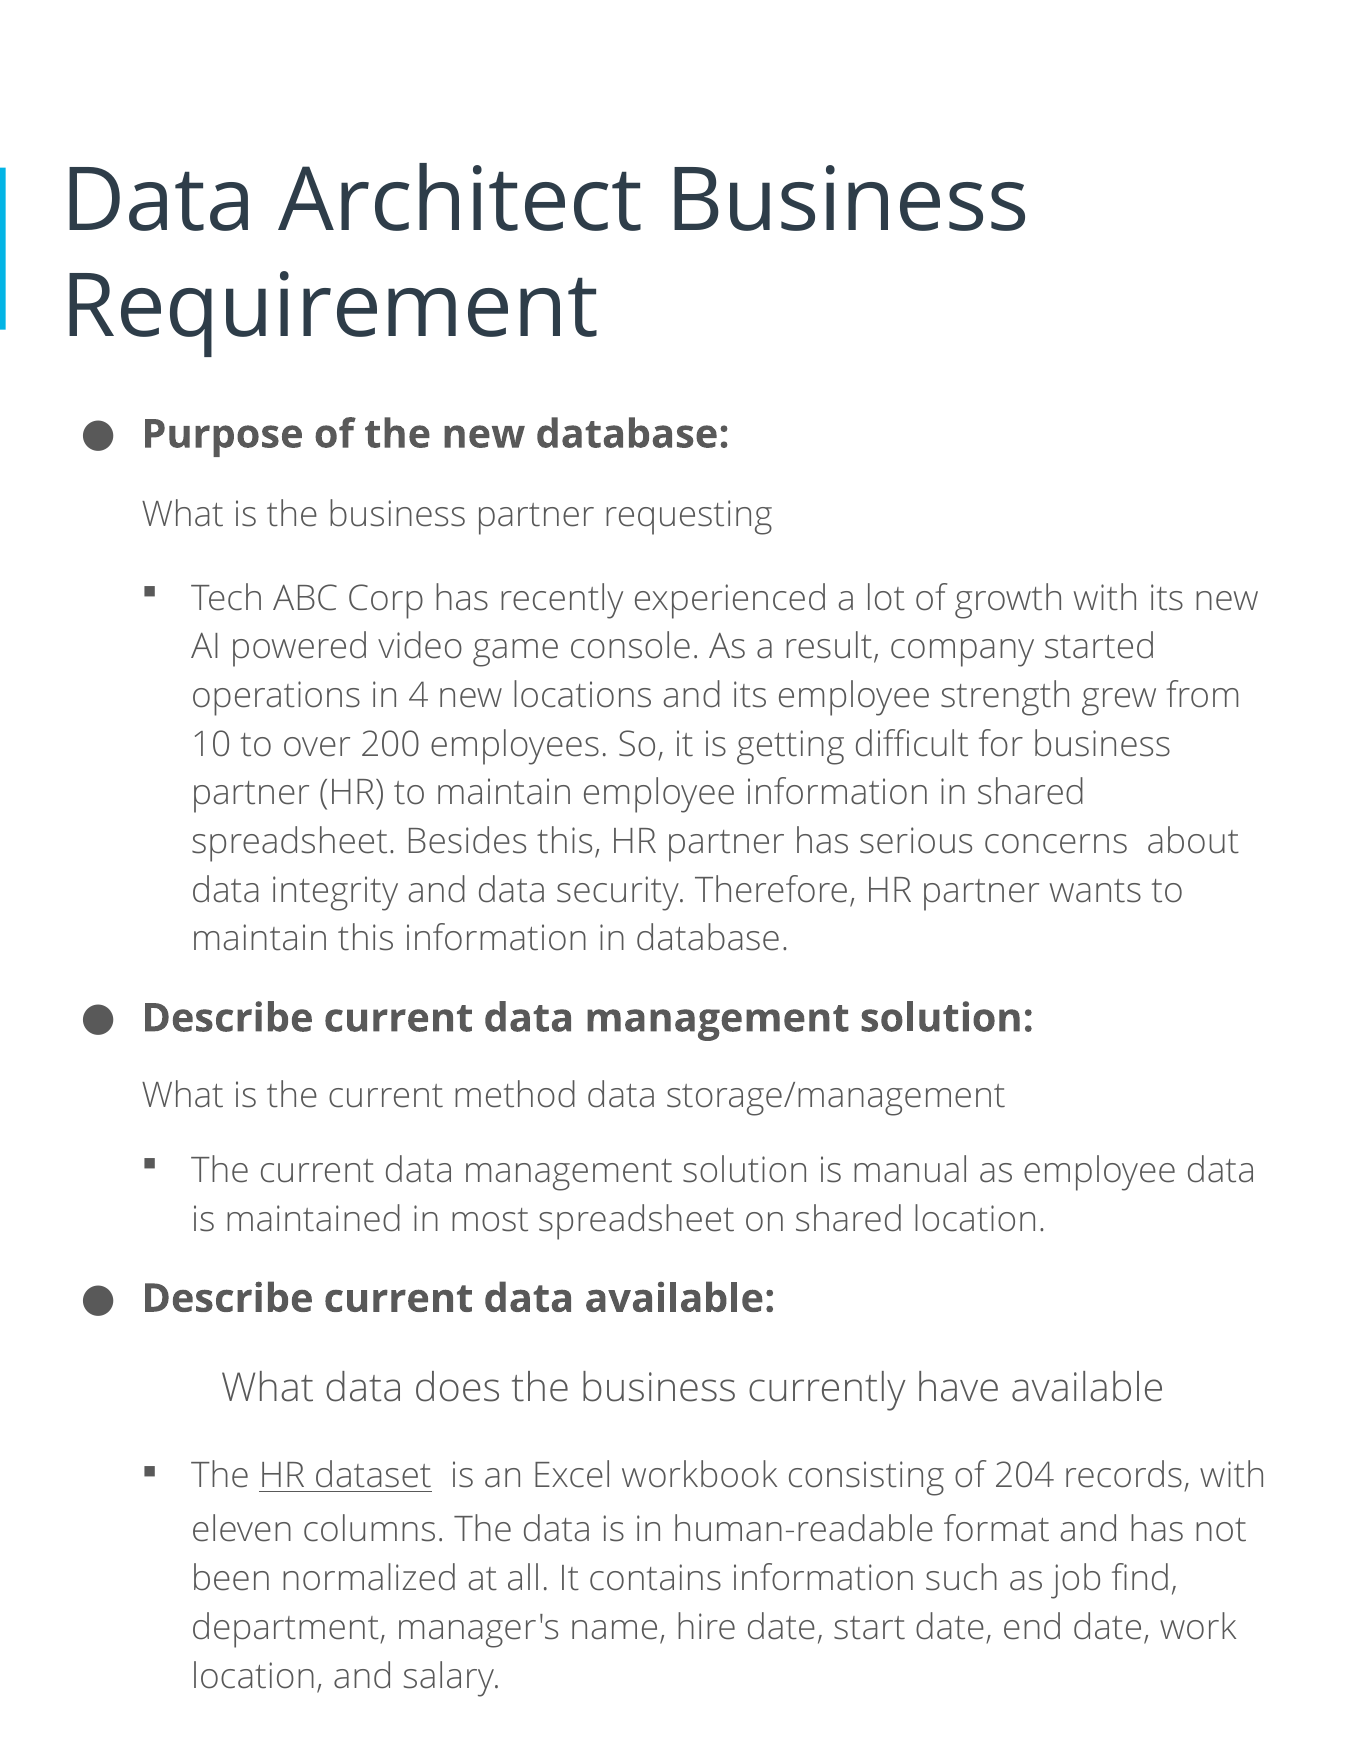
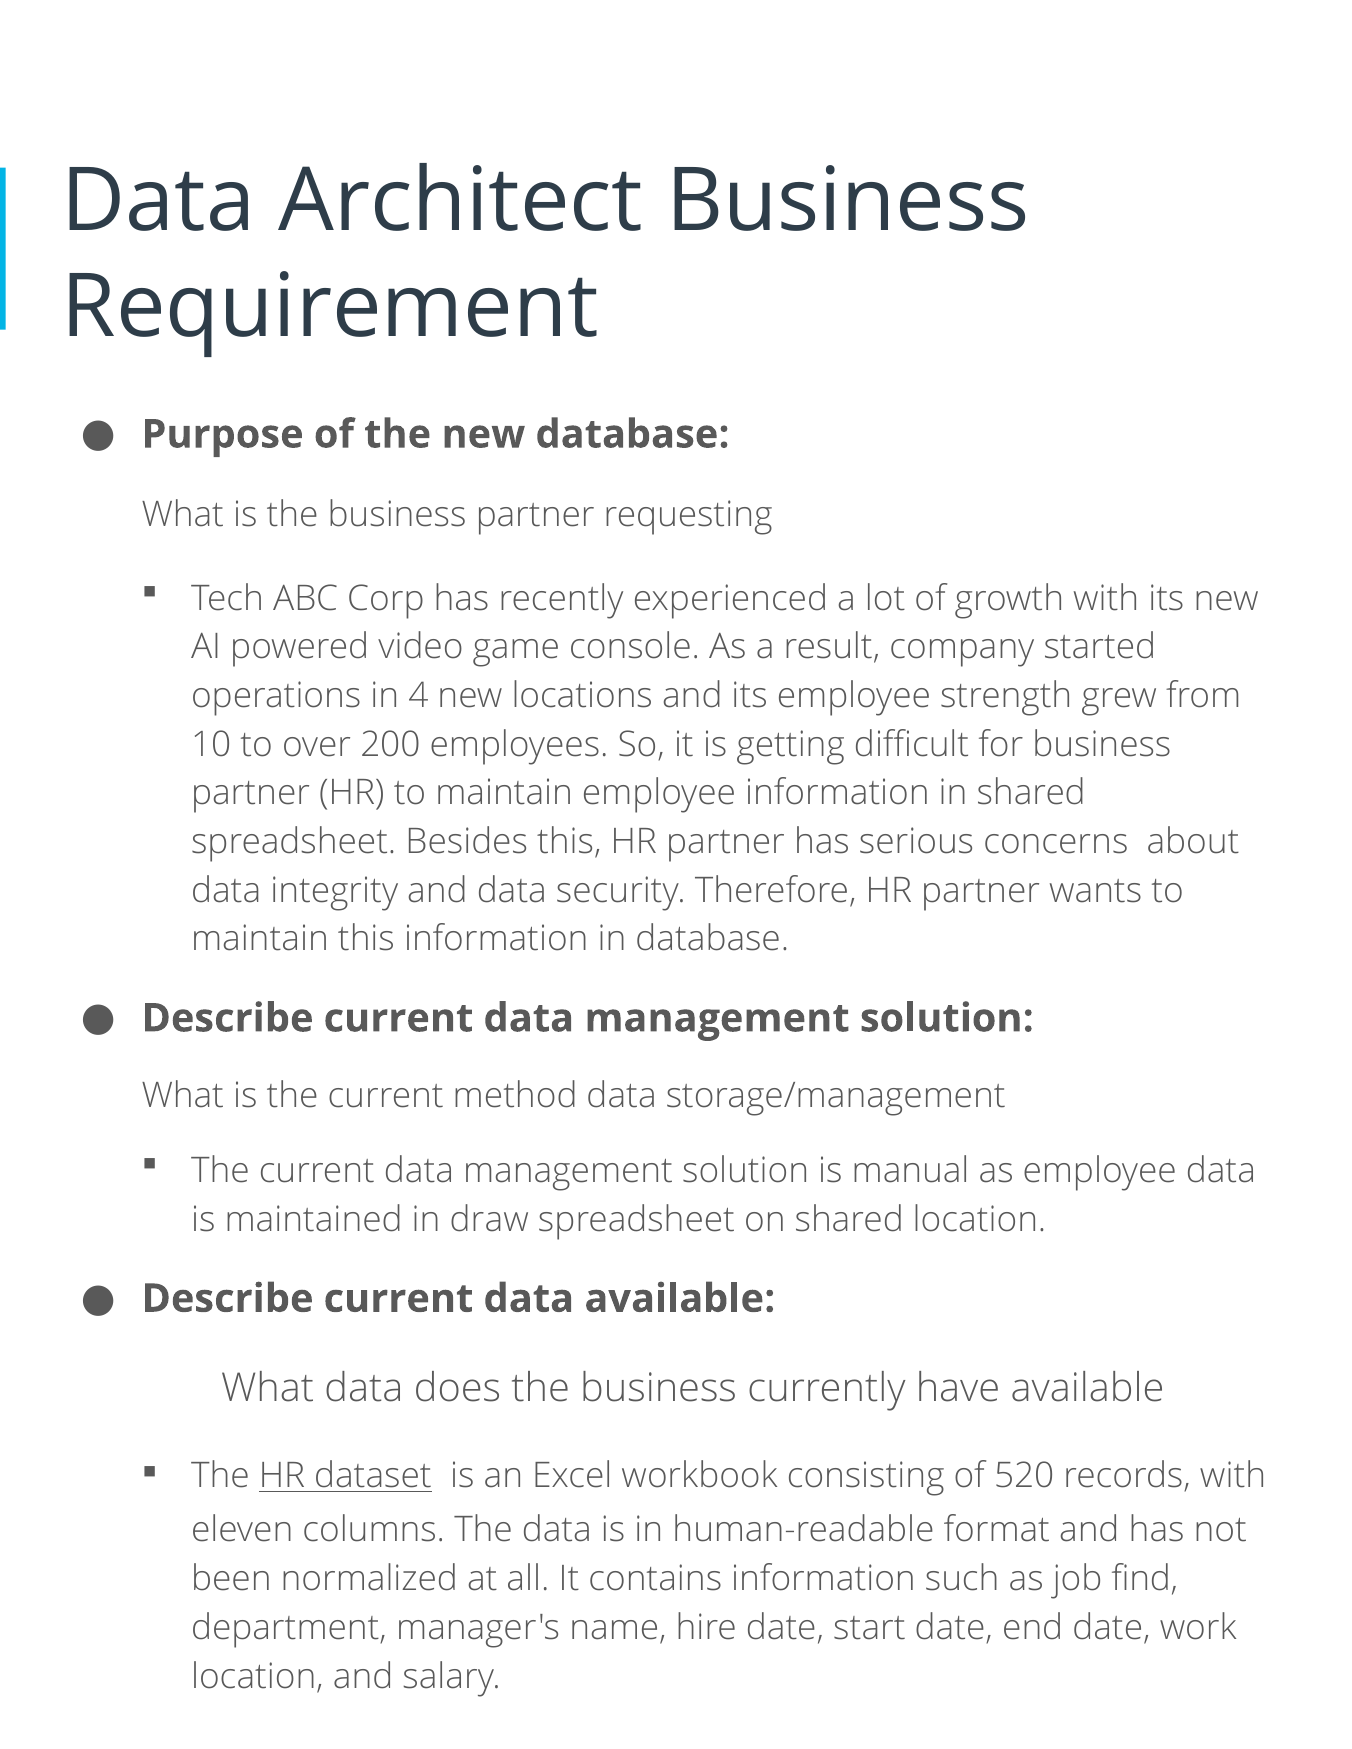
most: most -> draw (489, 1220)
204: 204 -> 520 (1024, 1477)
